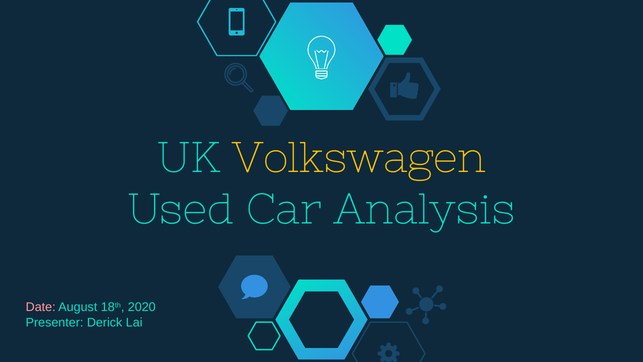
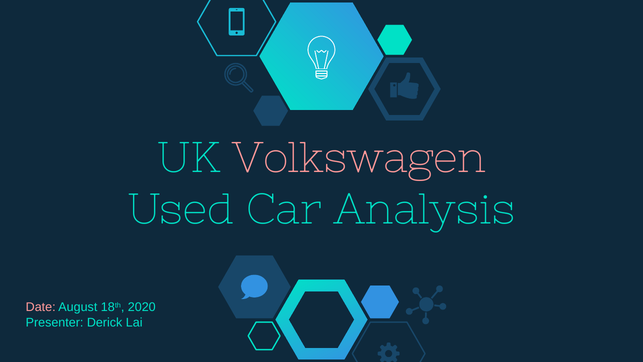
Volkswagen colour: yellow -> pink (359, 158)
